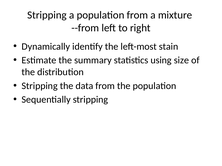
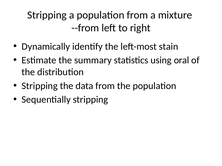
size: size -> oral (182, 60)
